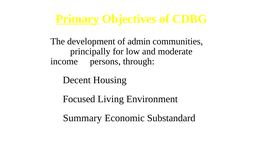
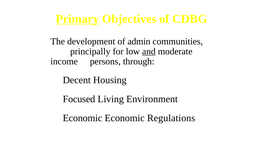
and underline: none -> present (149, 51)
Summary: Summary -> Economic (83, 118)
Substandard: Substandard -> Regulations (171, 118)
